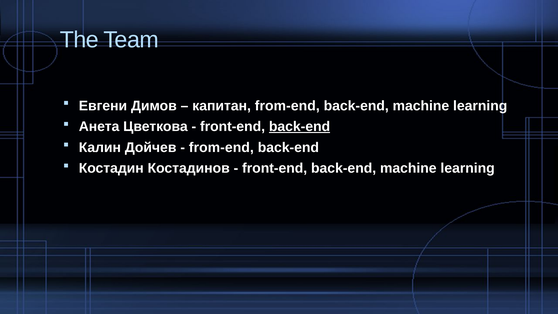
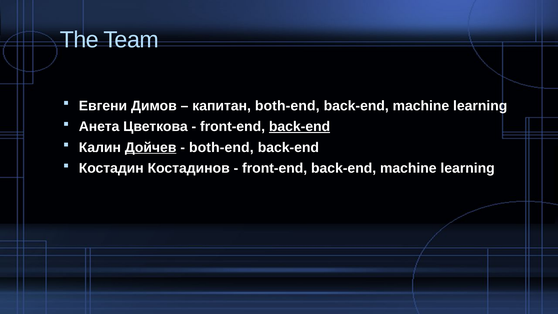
капитан from-end: from-end -> both-end (287, 106)
Дойчев underline: none -> present (151, 147)
from-end: from-end -> both-end (221, 147)
